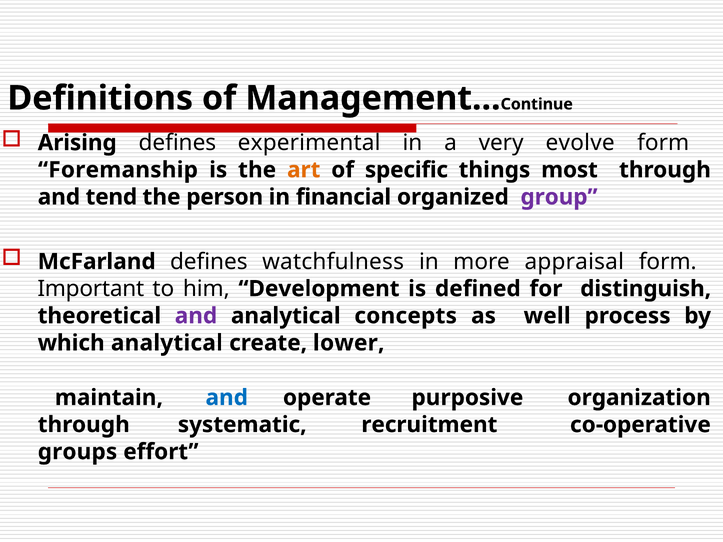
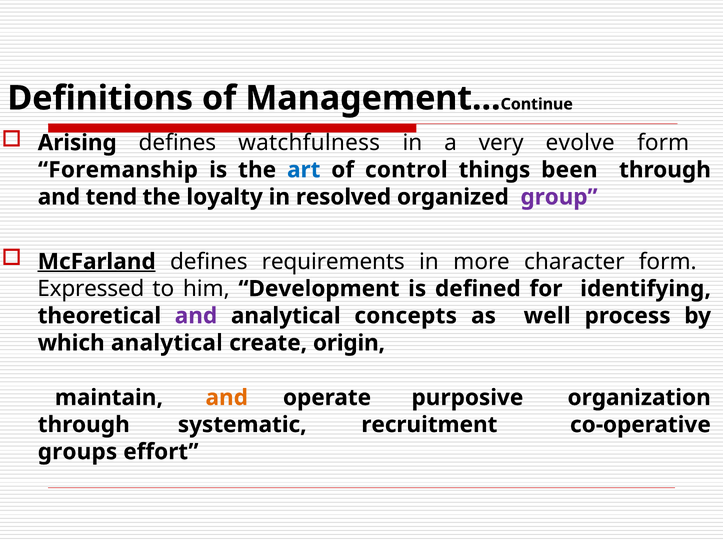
experimental: experimental -> watchfulness (309, 143)
art colour: orange -> blue (304, 170)
specific: specific -> control (406, 170)
most: most -> been (569, 170)
person: person -> loyalty (225, 197)
financial: financial -> resolved (344, 197)
McFarland underline: none -> present (97, 262)
watchfulness: watchfulness -> requirements (333, 262)
appraisal: appraisal -> character (574, 262)
Important: Important -> Expressed (91, 289)
distinguish: distinguish -> identifying (646, 289)
lower: lower -> origin (349, 343)
and colour: blue -> orange (227, 398)
